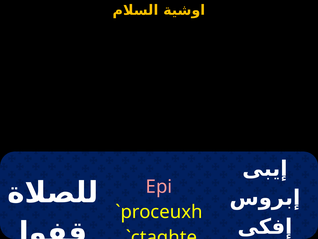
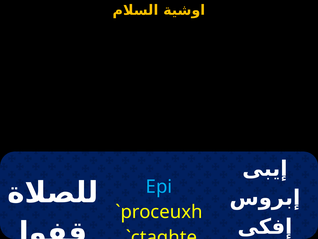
Epi colour: pink -> light blue (159, 186)
